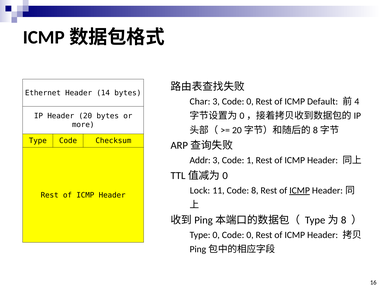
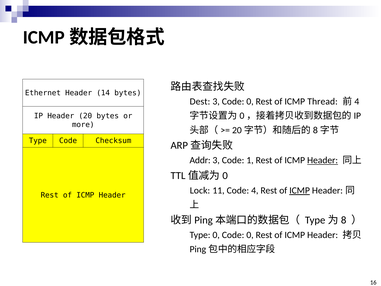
Char: Char -> Dest (200, 101)
Default: Default -> Thread (323, 101)
Header underline: none -> present (323, 160)
8: 8 -> 4 (255, 190)
